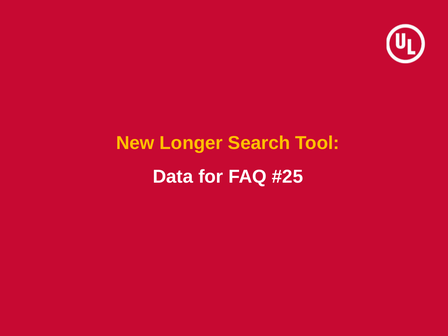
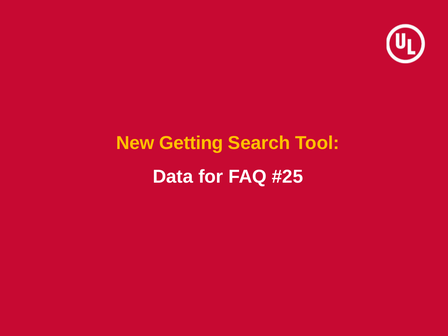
Longer: Longer -> Getting (191, 143)
